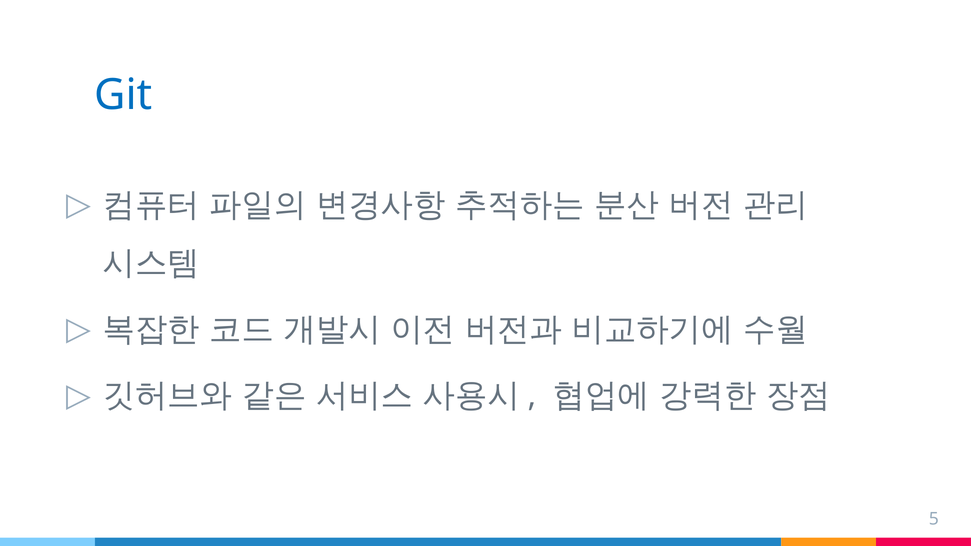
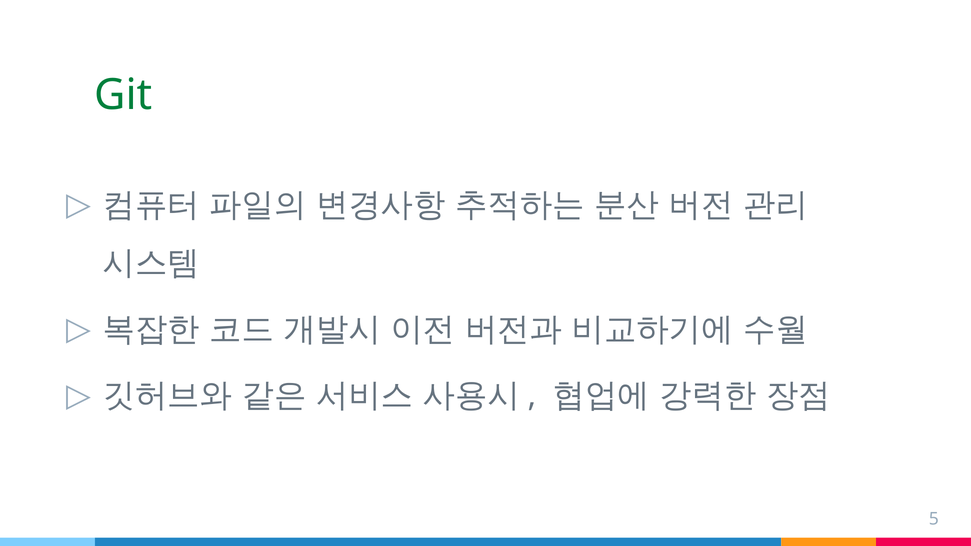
Git colour: blue -> green (123, 95)
